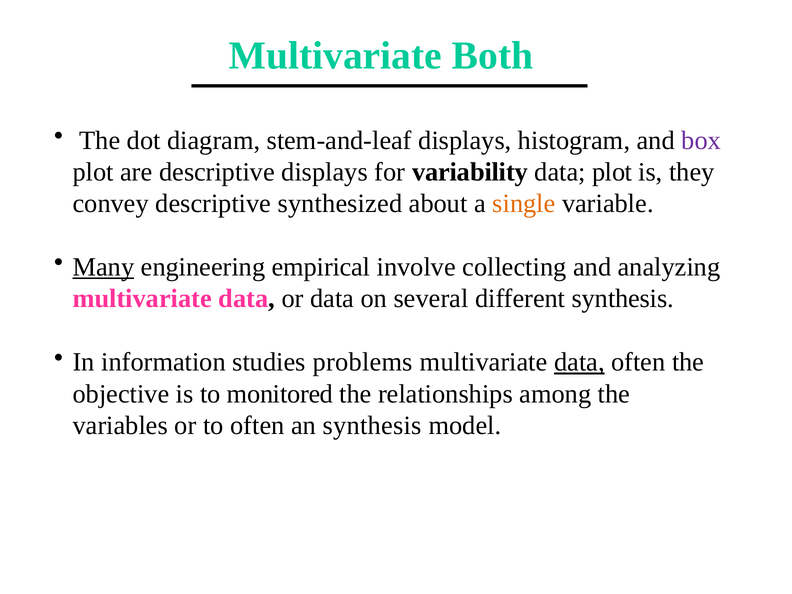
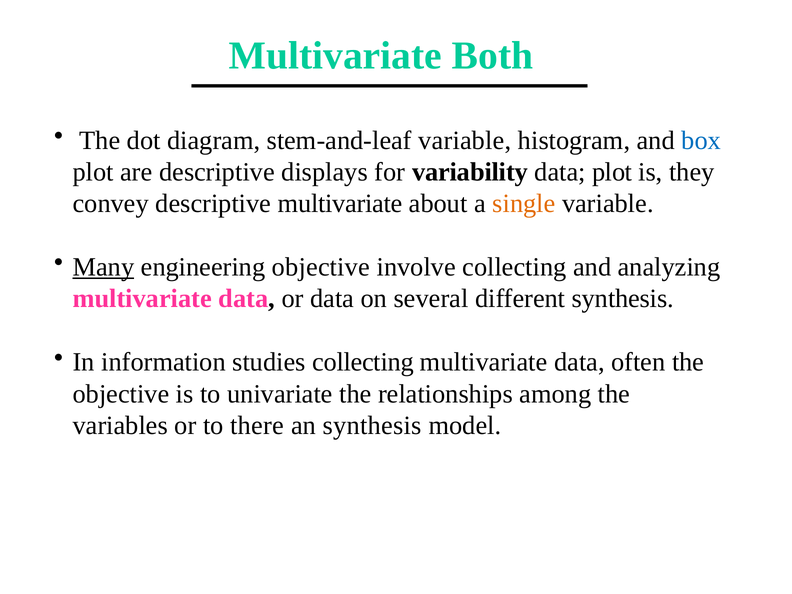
stem-and-leaf displays: displays -> variable (465, 140)
box colour: purple -> blue (701, 140)
descriptive synthesized: synthesized -> multivariate (340, 204)
engineering empirical: empirical -> objective (321, 267)
studies problems: problems -> collecting (363, 362)
data underline: present -> none (579, 362)
monitored: monitored -> univariate (280, 394)
to often: often -> there (257, 425)
